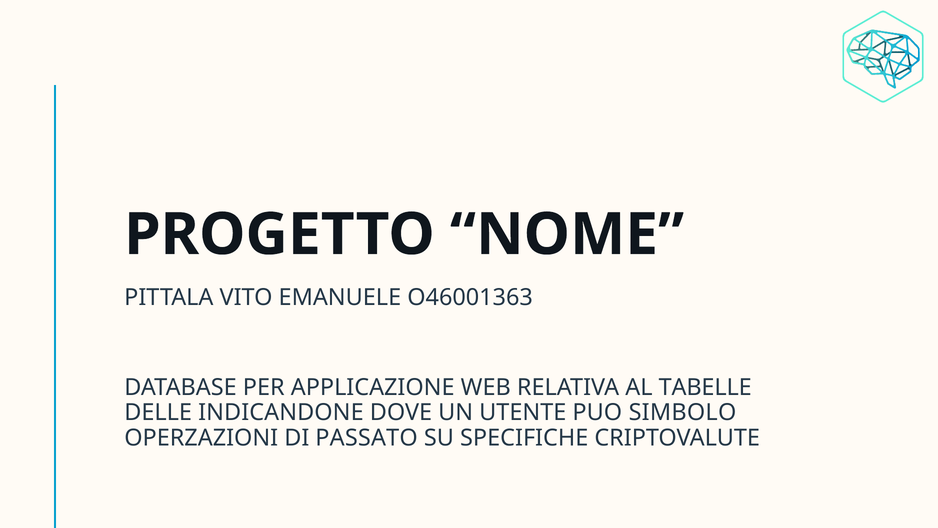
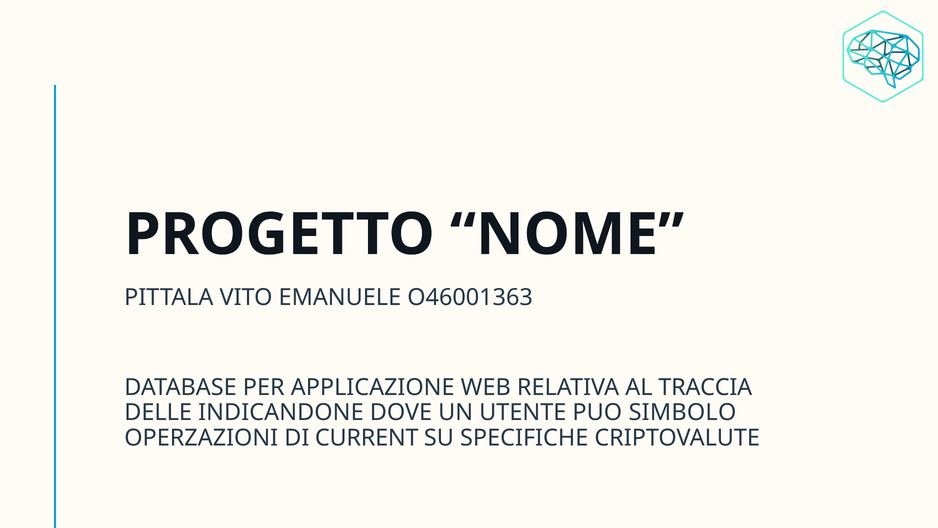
TABELLE: TABELLE -> TRACCIA (705, 387)
PASSATO: PASSATO -> CURRENT (367, 438)
